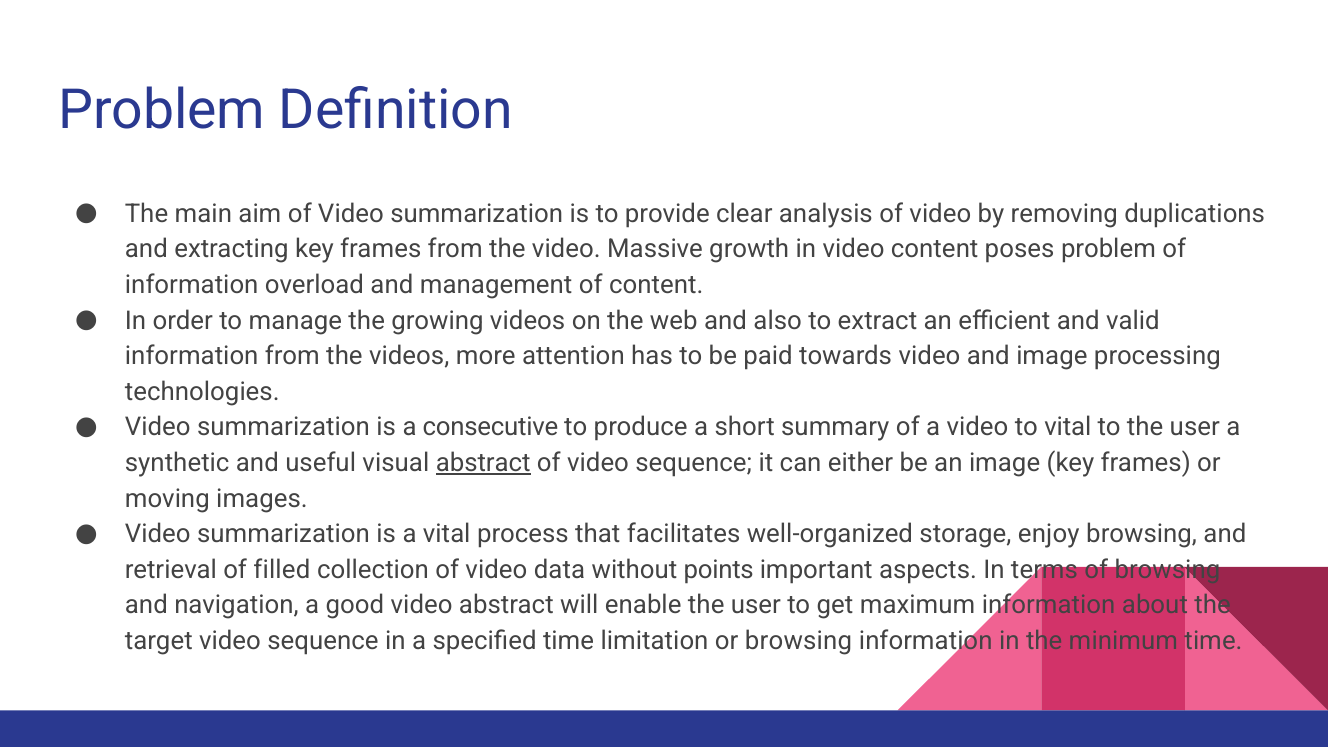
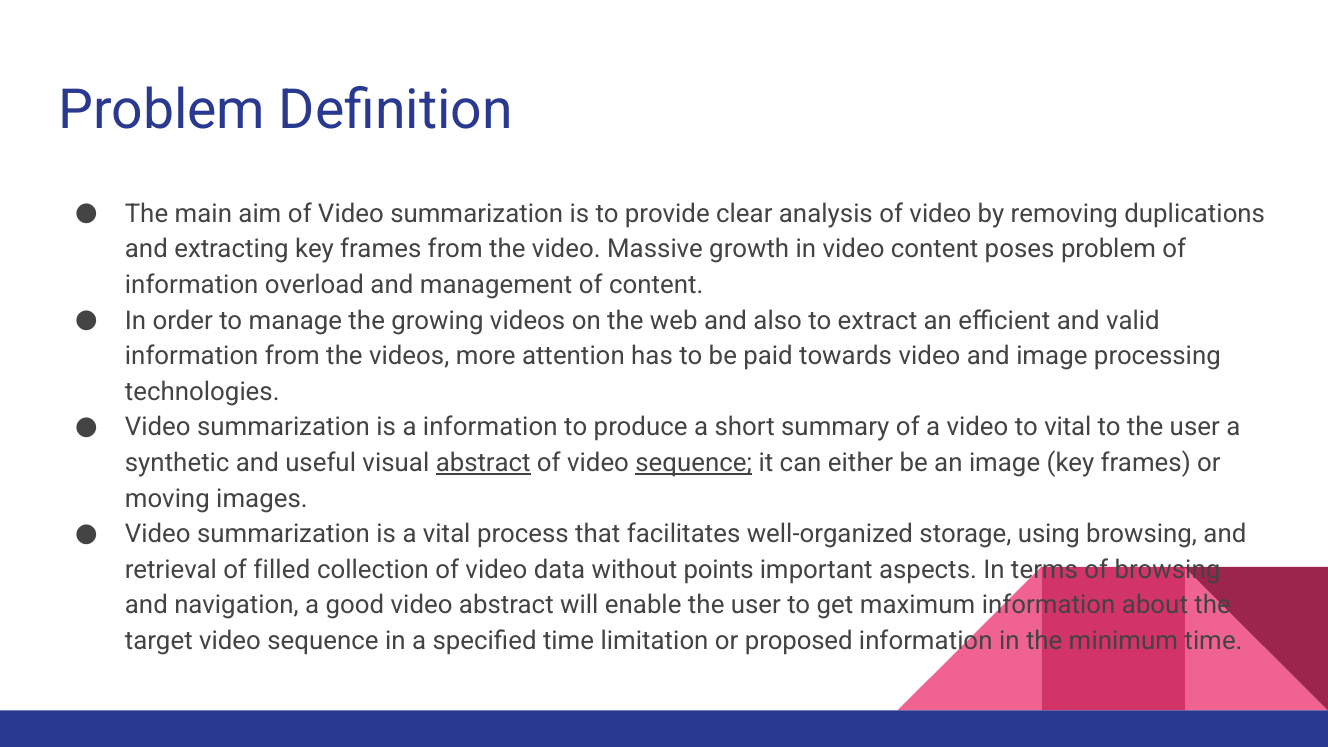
a consecutive: consecutive -> information (490, 427)
sequence underline: none -> present (694, 463)
enjoy: enjoy -> using (1049, 534)
or browsing: browsing -> proposed (799, 641)
